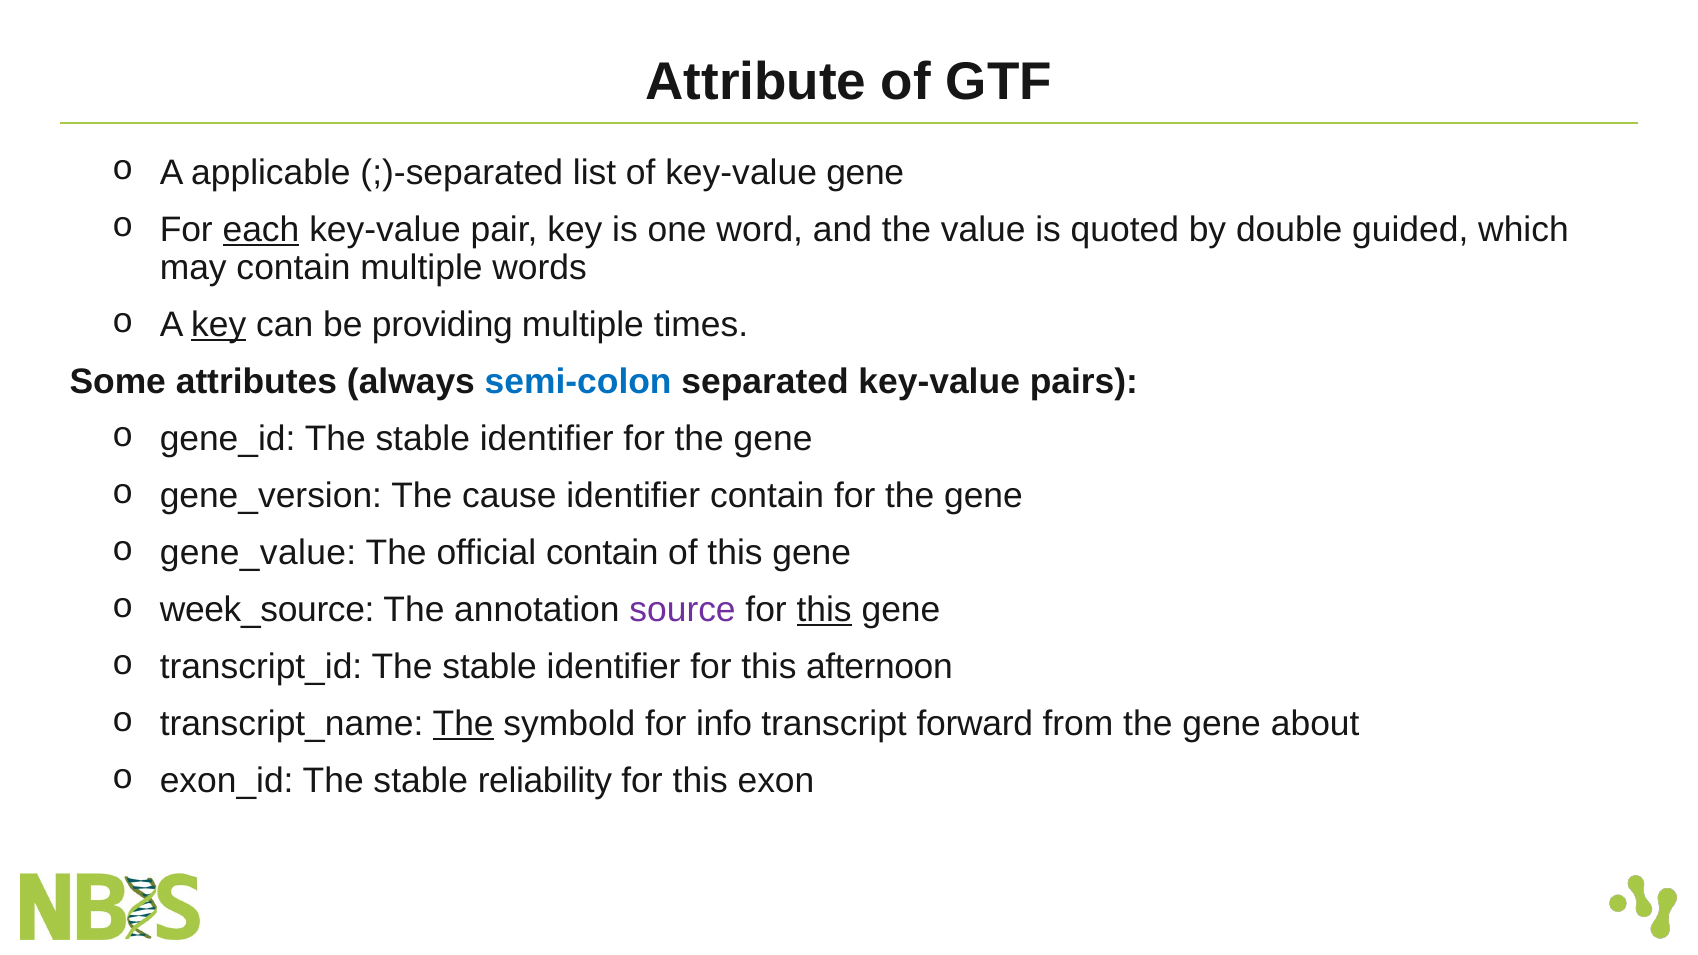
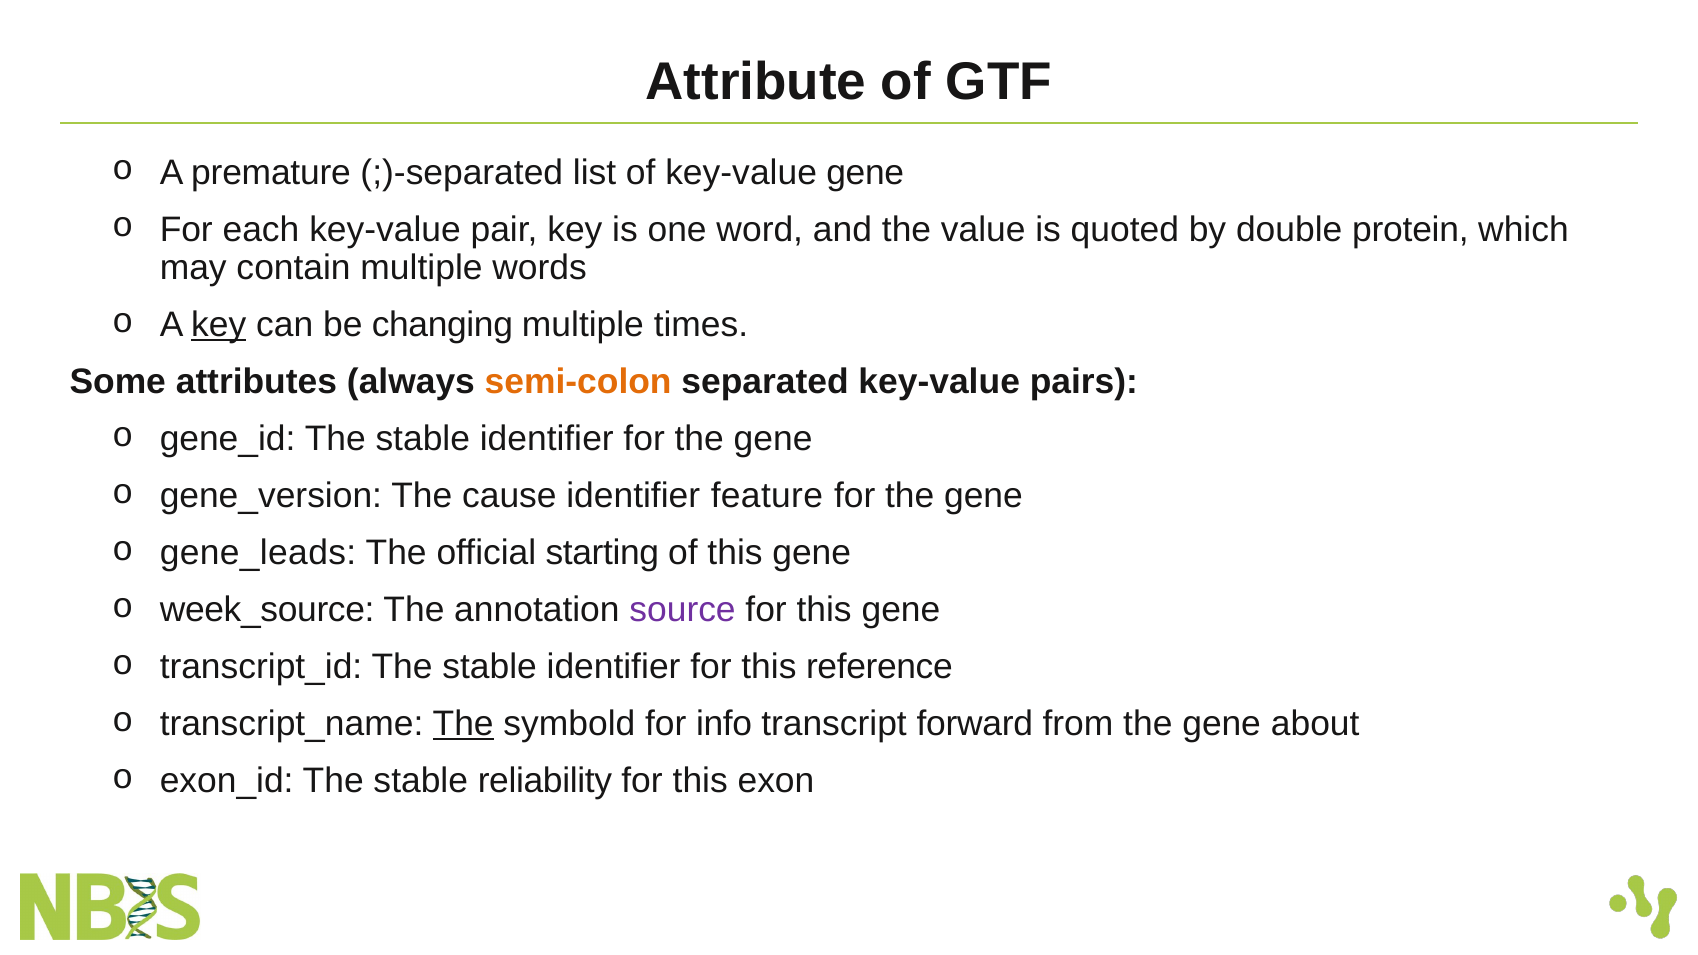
applicable: applicable -> premature (271, 172)
each underline: present -> none (261, 229)
guided: guided -> protein (1410, 229)
providing: providing -> changing (442, 325)
semi-colon colour: blue -> orange (578, 382)
identifier contain: contain -> feature (767, 496)
gene_value: gene_value -> gene_leads (258, 553)
official contain: contain -> starting (602, 553)
this underline: present -> none (824, 610)
afternoon: afternoon -> reference (879, 667)
